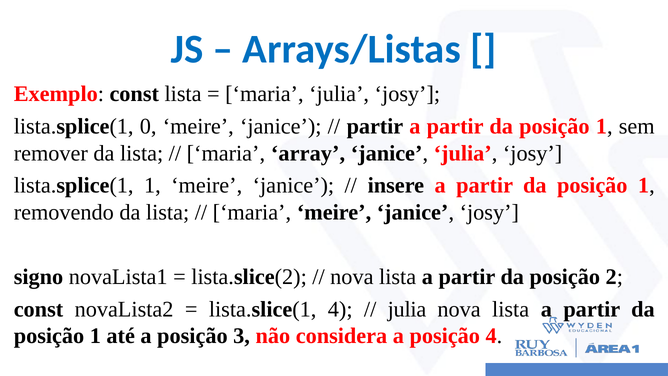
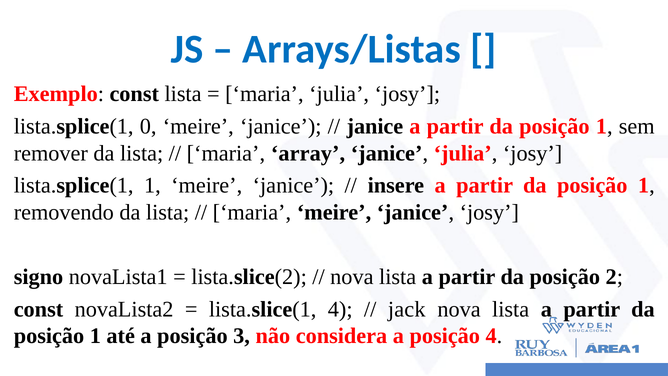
partir: partir -> janice (375, 126)
julia: julia -> jack (407, 309)
